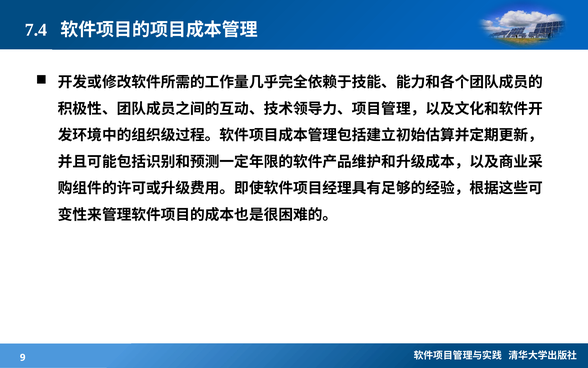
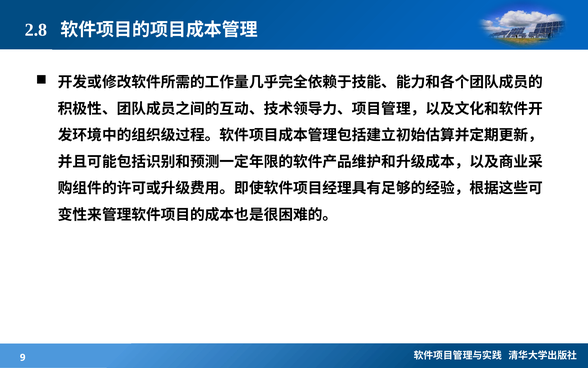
7.4: 7.4 -> 2.8 (36, 30)
